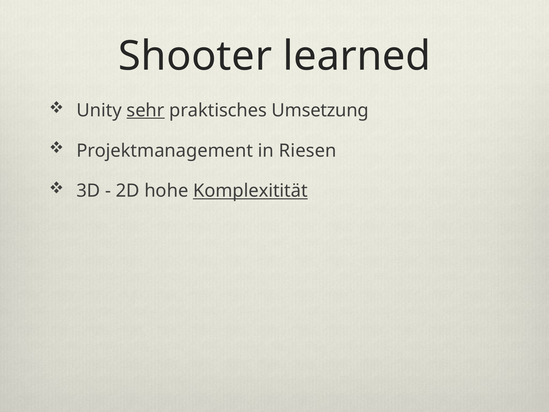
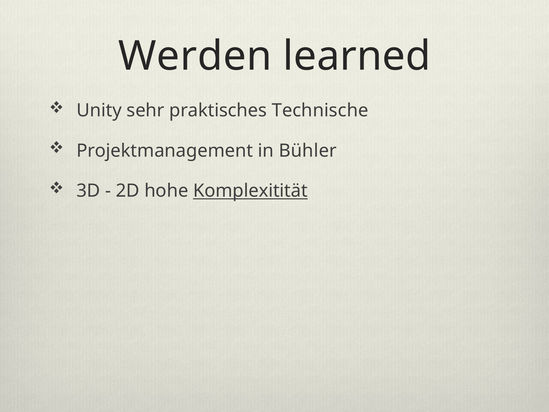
Shooter: Shooter -> Werden (195, 56)
sehr underline: present -> none (146, 110)
Umsetzung: Umsetzung -> Technische (320, 110)
Riesen: Riesen -> Bühler (308, 151)
